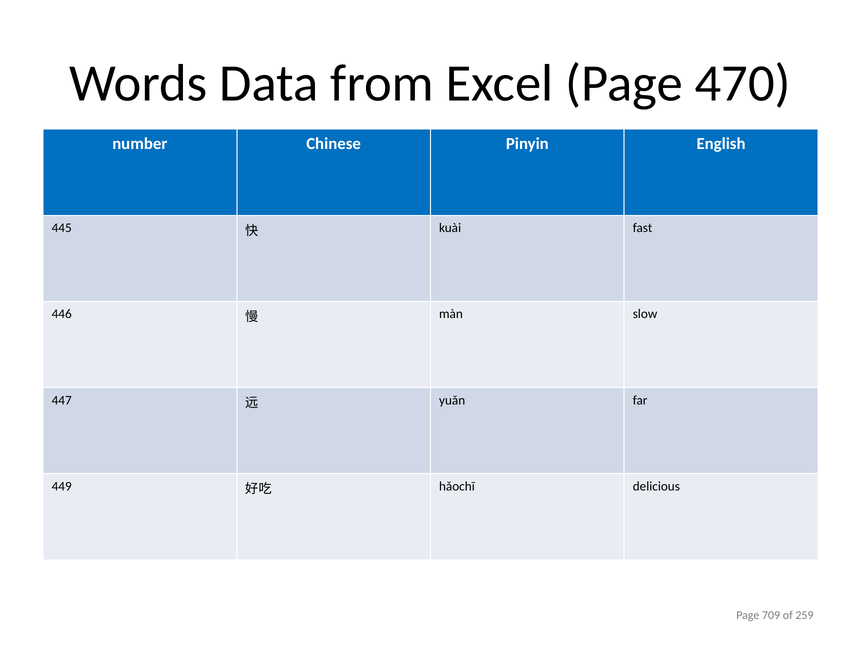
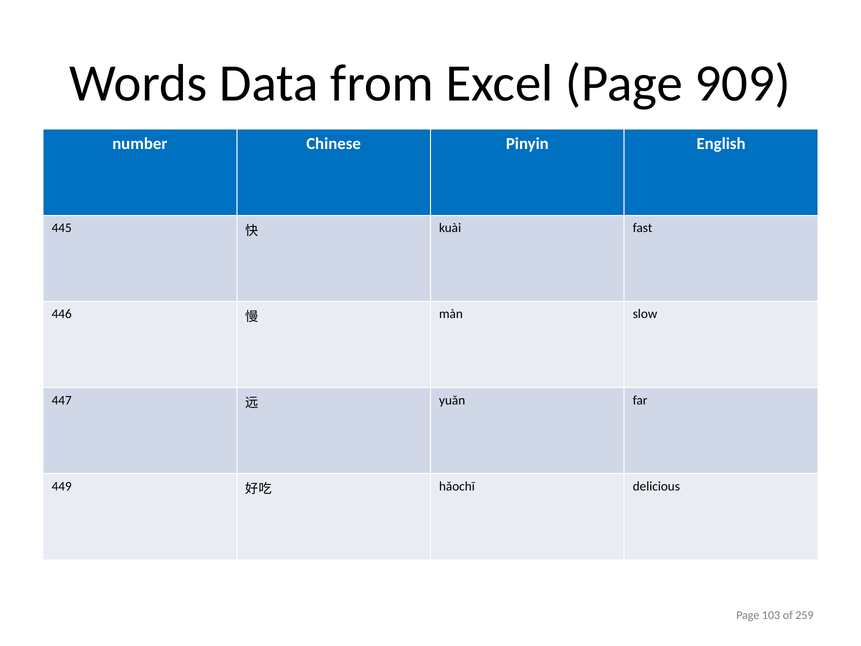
470: 470 -> 909 (743, 83)
709: 709 -> 103 (771, 615)
